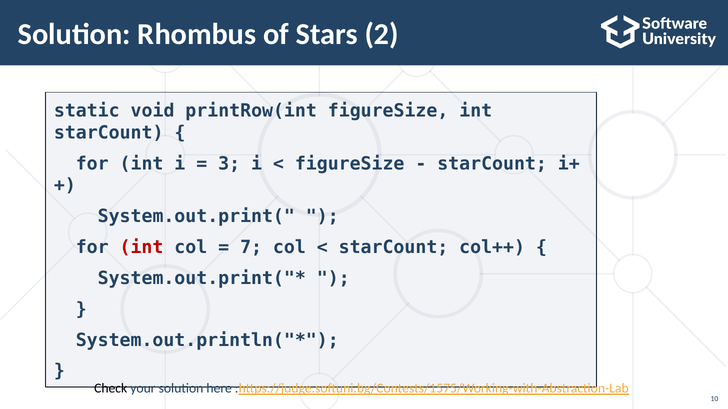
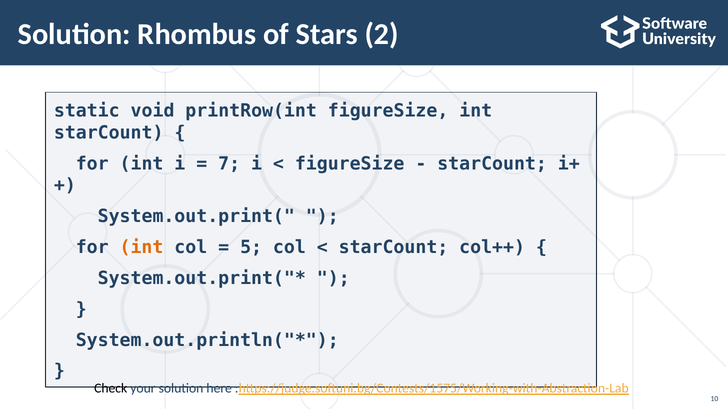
3: 3 -> 7 (229, 164)
int colour: red -> orange (141, 248)
7: 7 -> 5 (251, 248)
